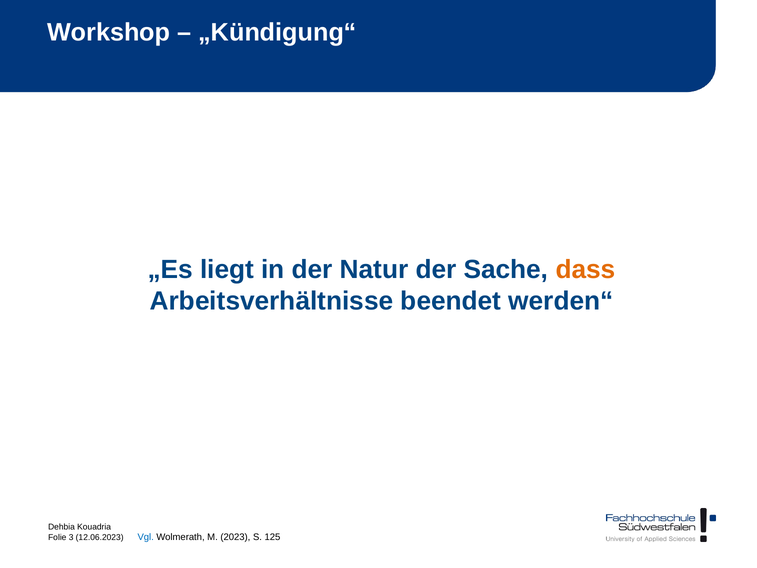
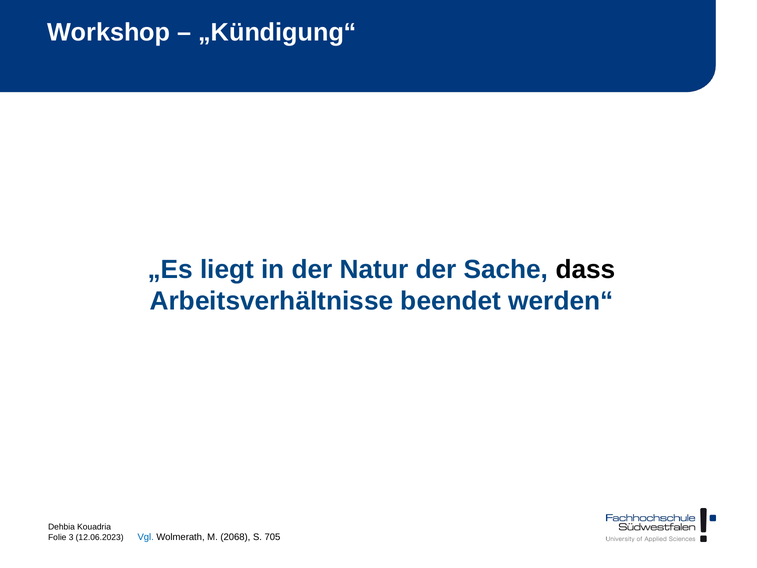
dass colour: orange -> black (585, 270)
2023: 2023 -> 2068 (235, 537)
125: 125 -> 705 (272, 537)
